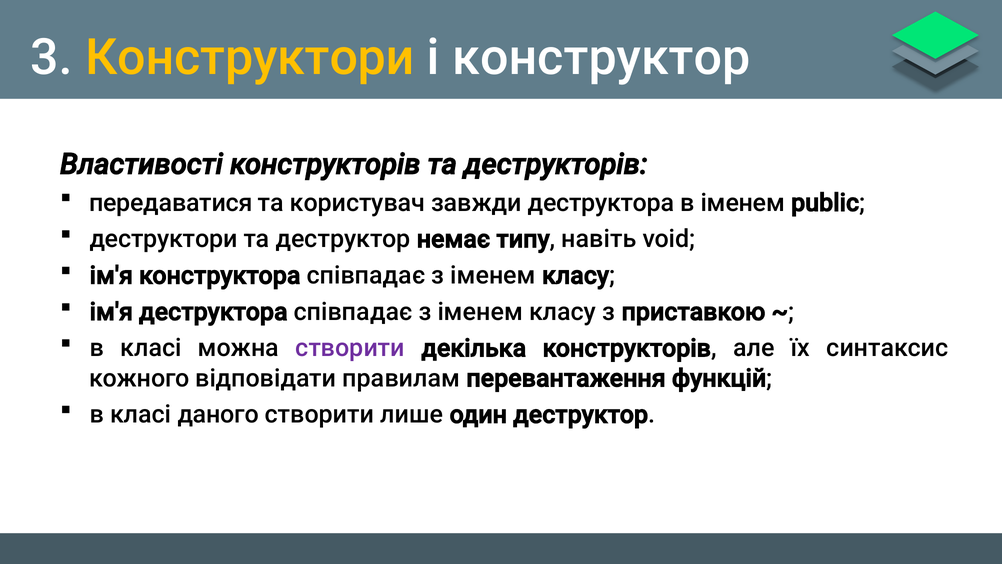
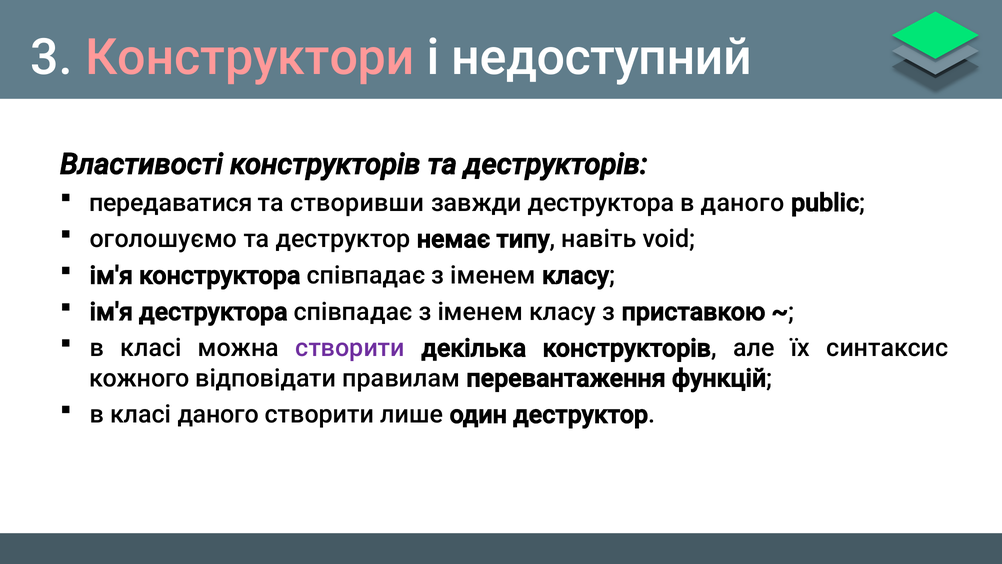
Конструктори colour: yellow -> pink (250, 57)
конструктор: конструктор -> недоступний (602, 57)
користувач: користувач -> створивши (357, 203)
в іменем: іменем -> даного (743, 203)
деструктори: деструктори -> оголошуємо (163, 239)
